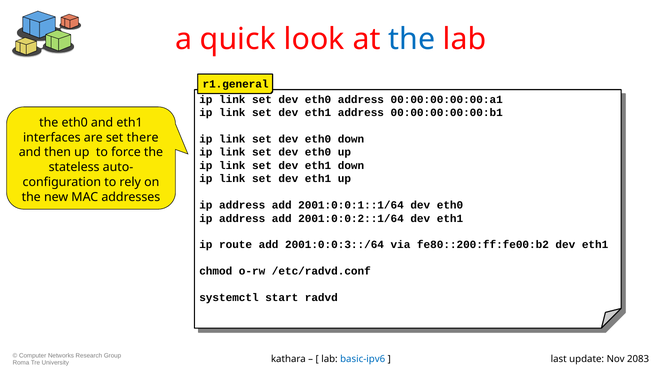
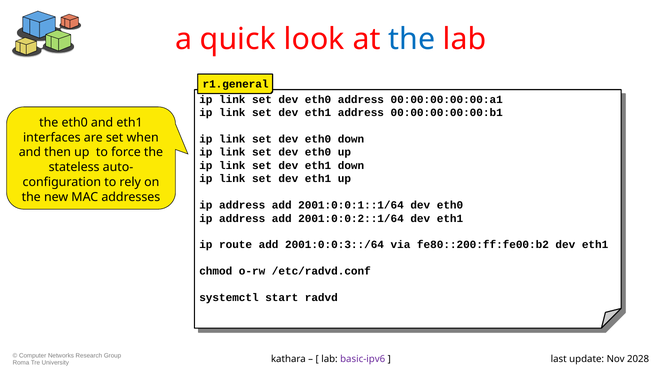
there: there -> when (143, 138)
basic-ipv6 colour: blue -> purple (363, 359)
2083: 2083 -> 2028 (638, 359)
